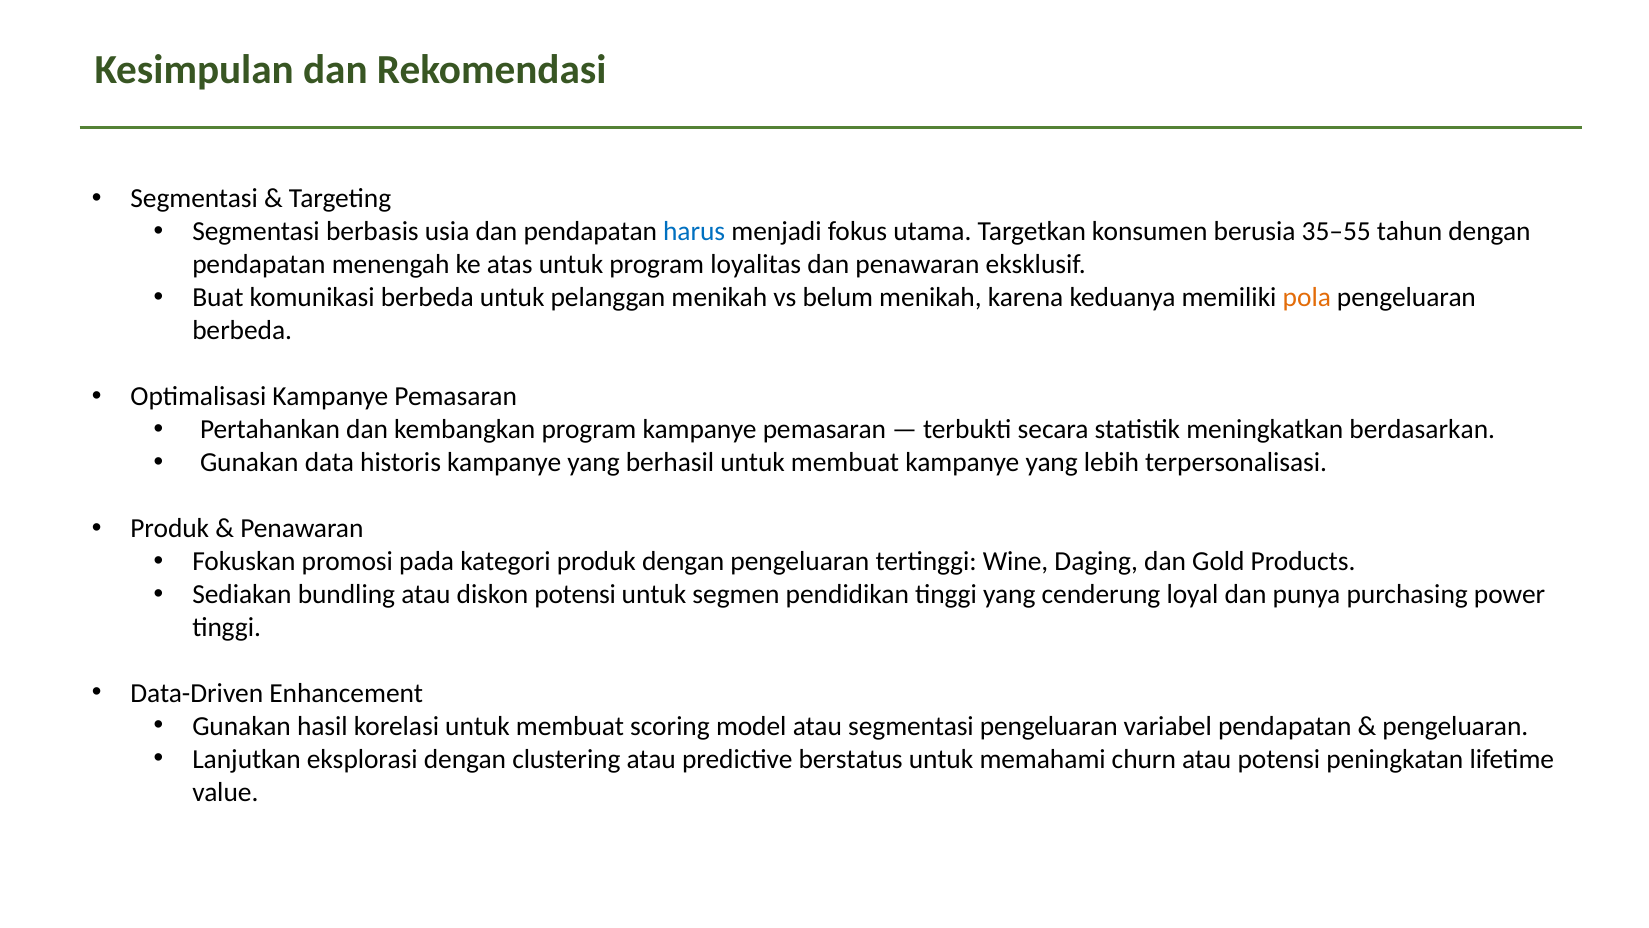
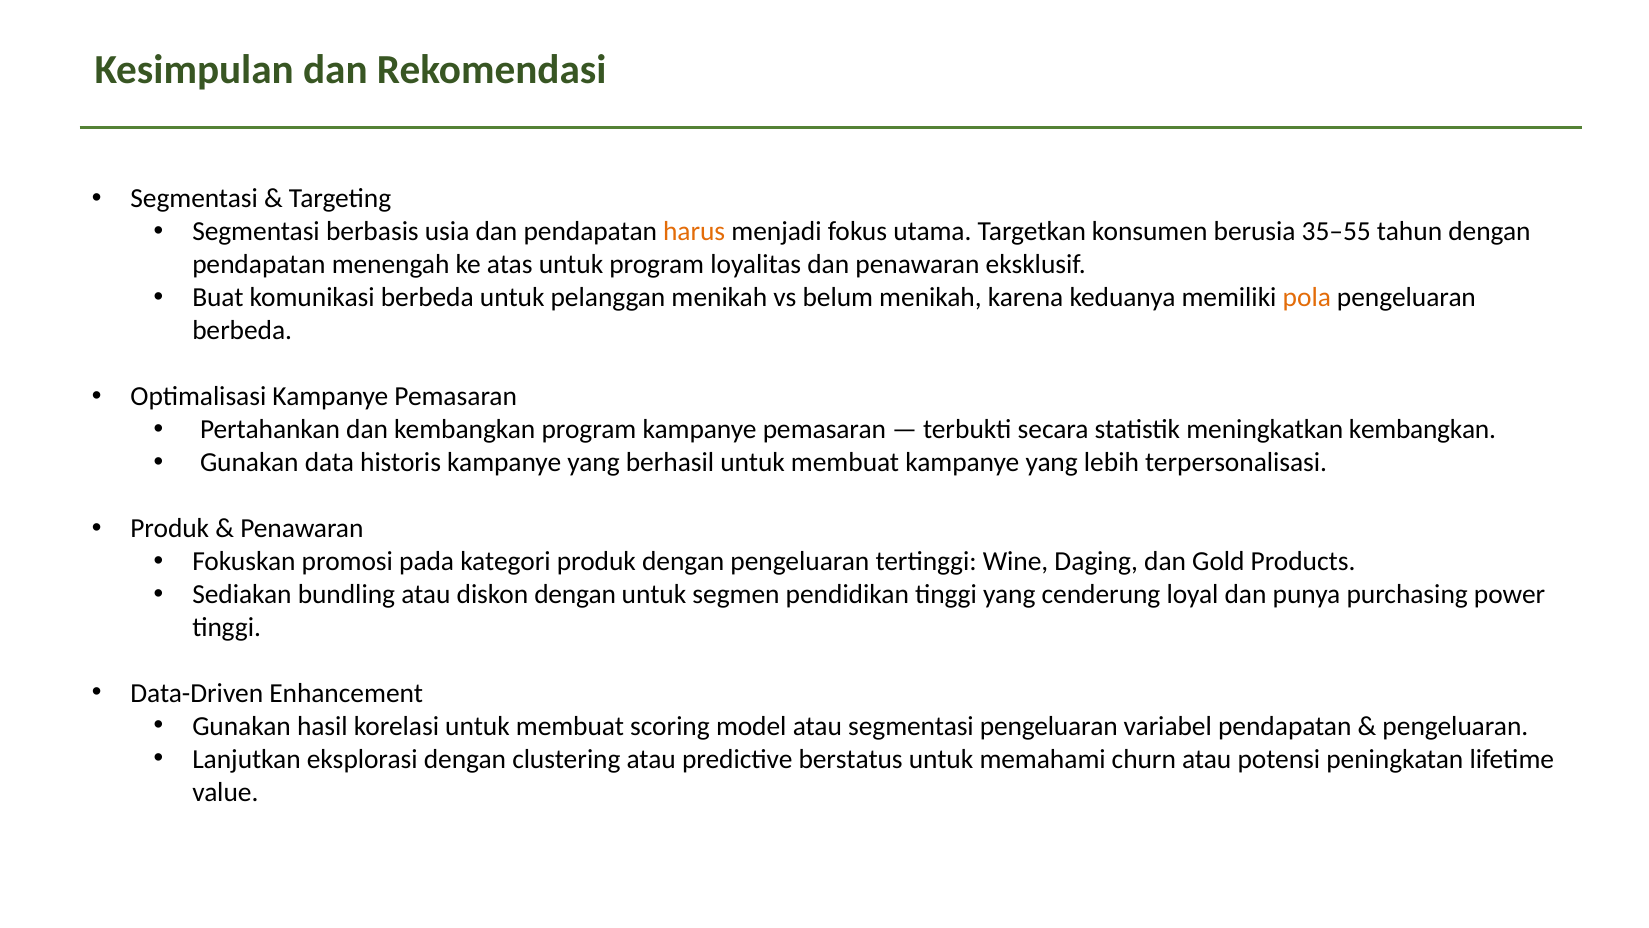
harus colour: blue -> orange (694, 232)
meningkatkan berdasarkan: berdasarkan -> kembangkan (1422, 429)
diskon potensi: potensi -> dengan (575, 594)
